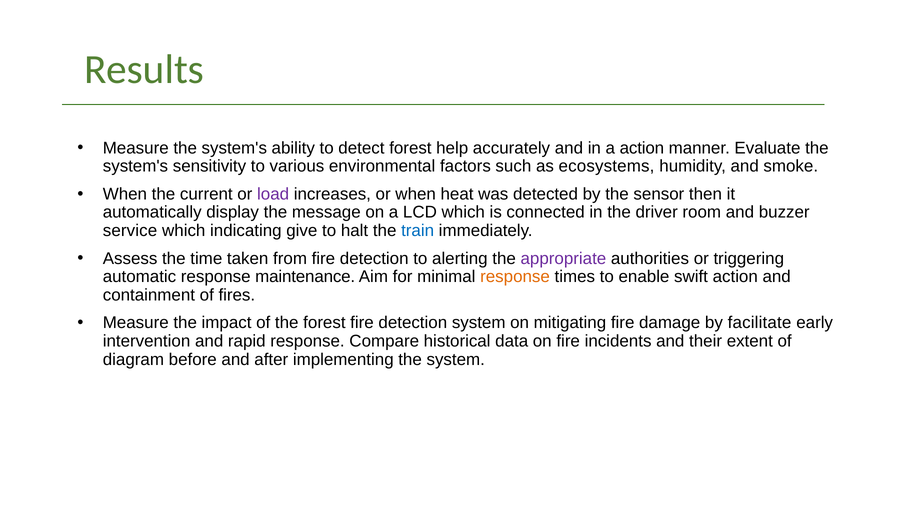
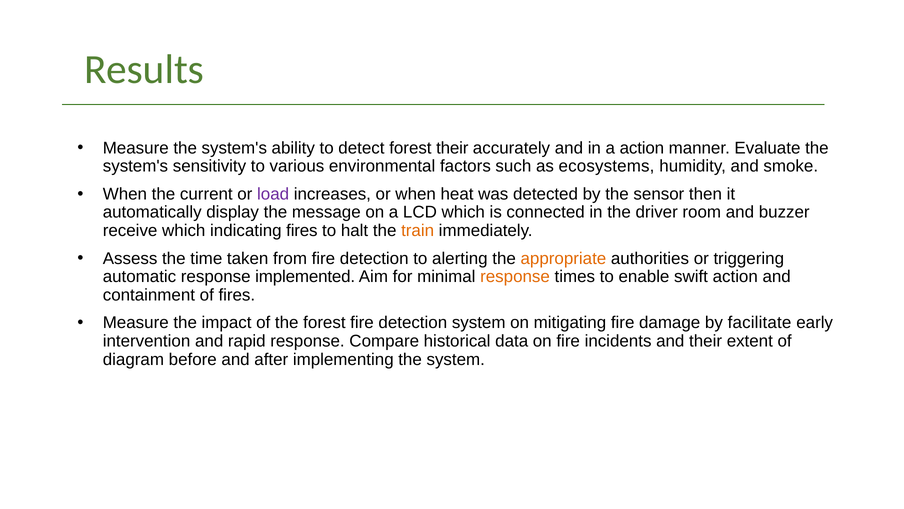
forest help: help -> their (452, 148)
service: service -> receive (130, 230)
indicating give: give -> fires (302, 230)
train colour: blue -> orange (418, 230)
appropriate colour: purple -> orange (563, 258)
maintenance: maintenance -> implemented (305, 277)
